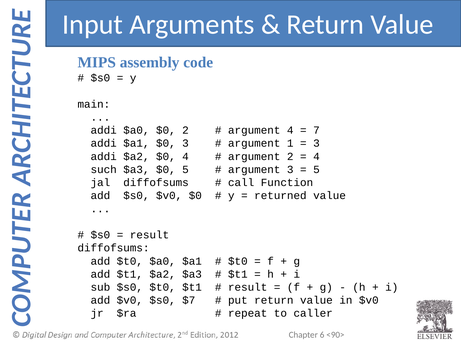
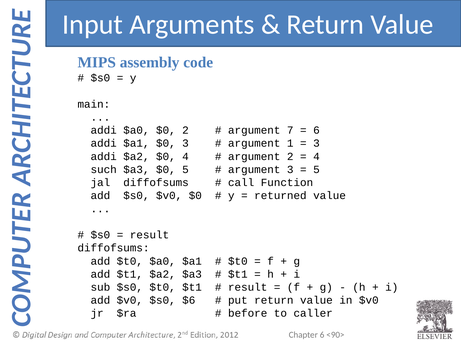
argument 4: 4 -> 7 (290, 130)
7: 7 -> 6 (316, 130)
$7: $7 -> $6 (189, 300)
repeat: repeat -> before (248, 313)
